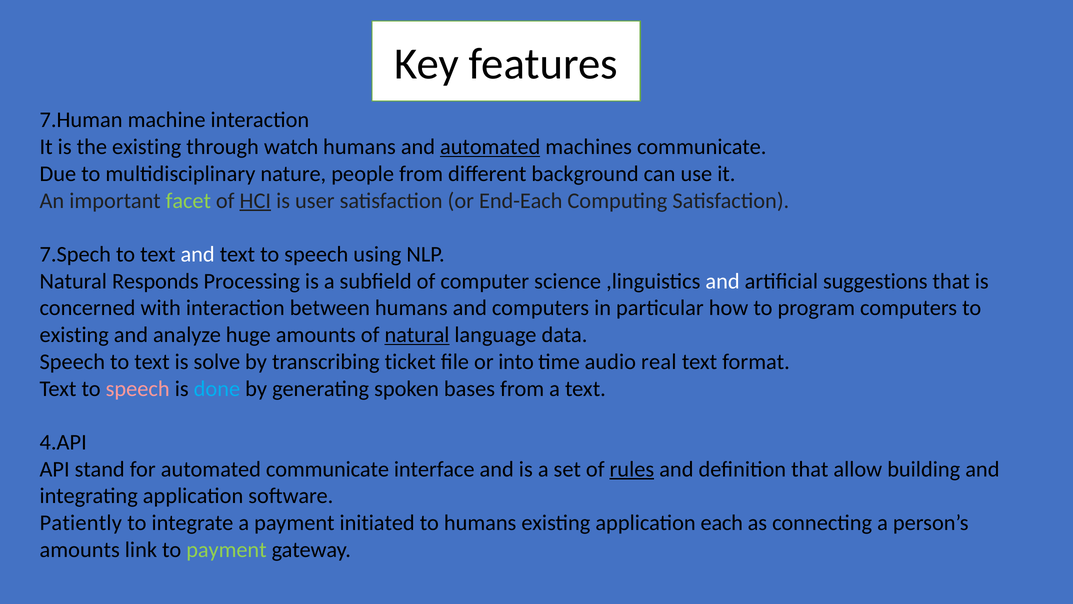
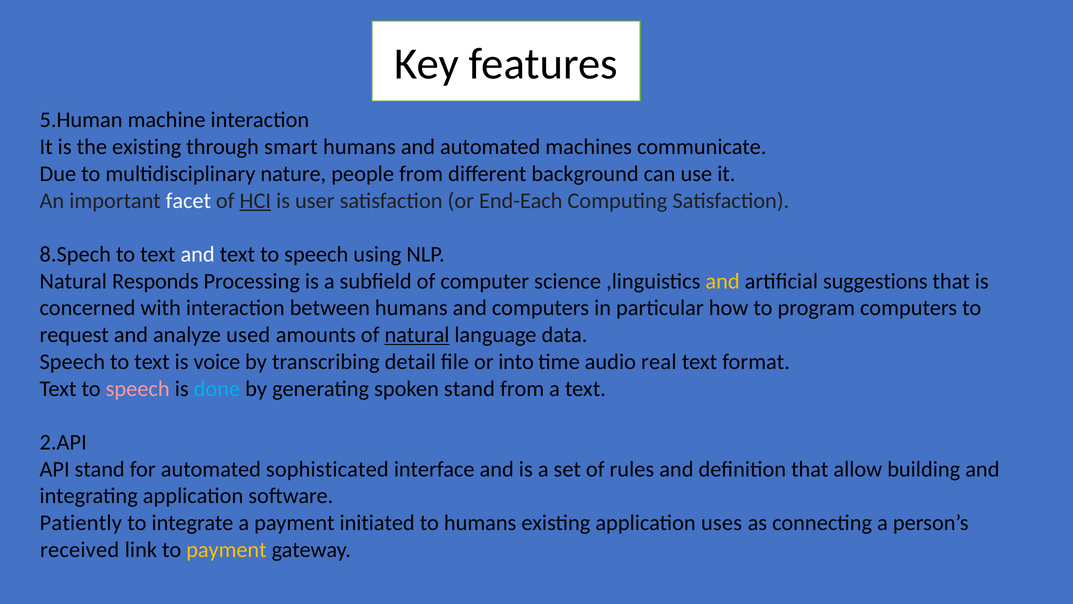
7.Human: 7.Human -> 5.Human (81, 120)
watch: watch -> smart (291, 147)
automated underline: present -> none (490, 147)
facet colour: light green -> white (188, 200)
7.Spech: 7.Spech -> 8.Spech (75, 254)
and colour: white -> yellow (723, 281)
existing: existing -> request (74, 335)
huge: huge -> used (248, 335)
solve: solve -> voice (217, 362)
ticket: ticket -> detail (410, 362)
spoken bases: bases -> stand (469, 388)
4.API: 4.API -> 2.API (63, 442)
automated communicate: communicate -> sophisticated (327, 469)
rules underline: present -> none (632, 469)
each: each -> uses (722, 523)
amounts: amounts -> received (80, 549)
payment colour: light green -> yellow (226, 549)
